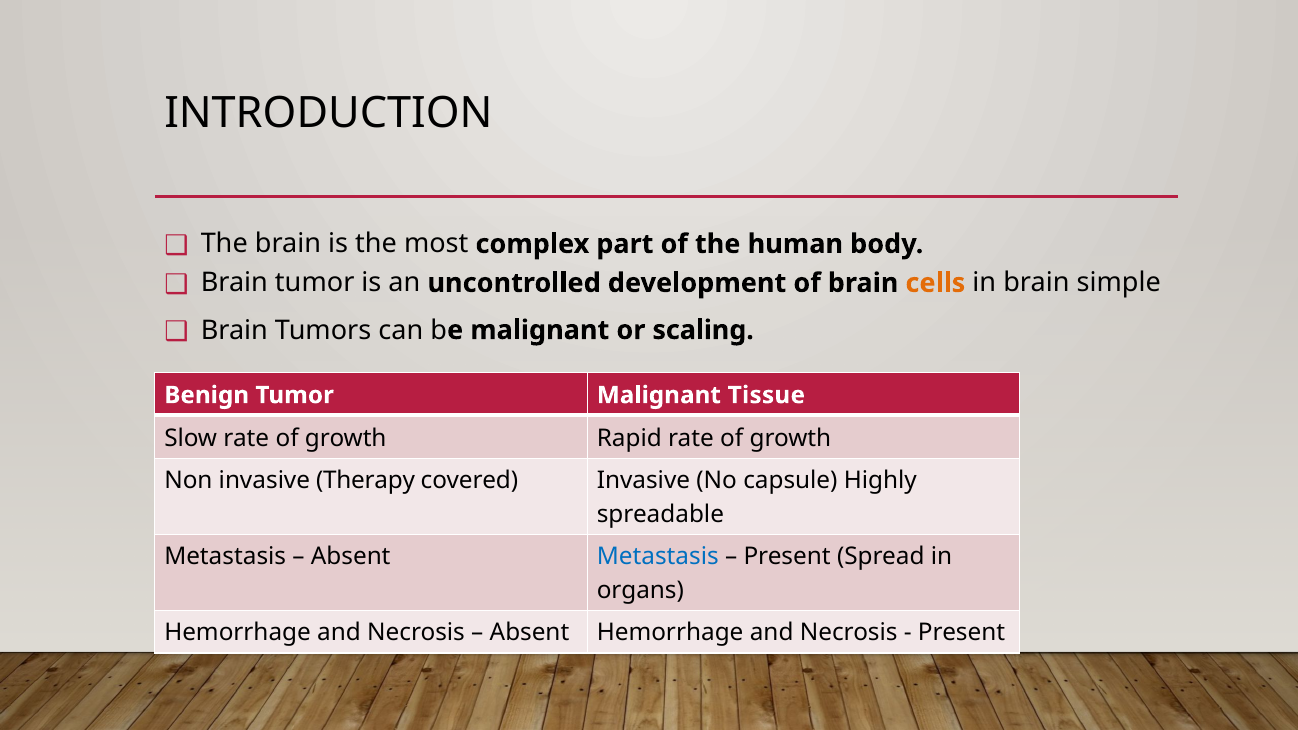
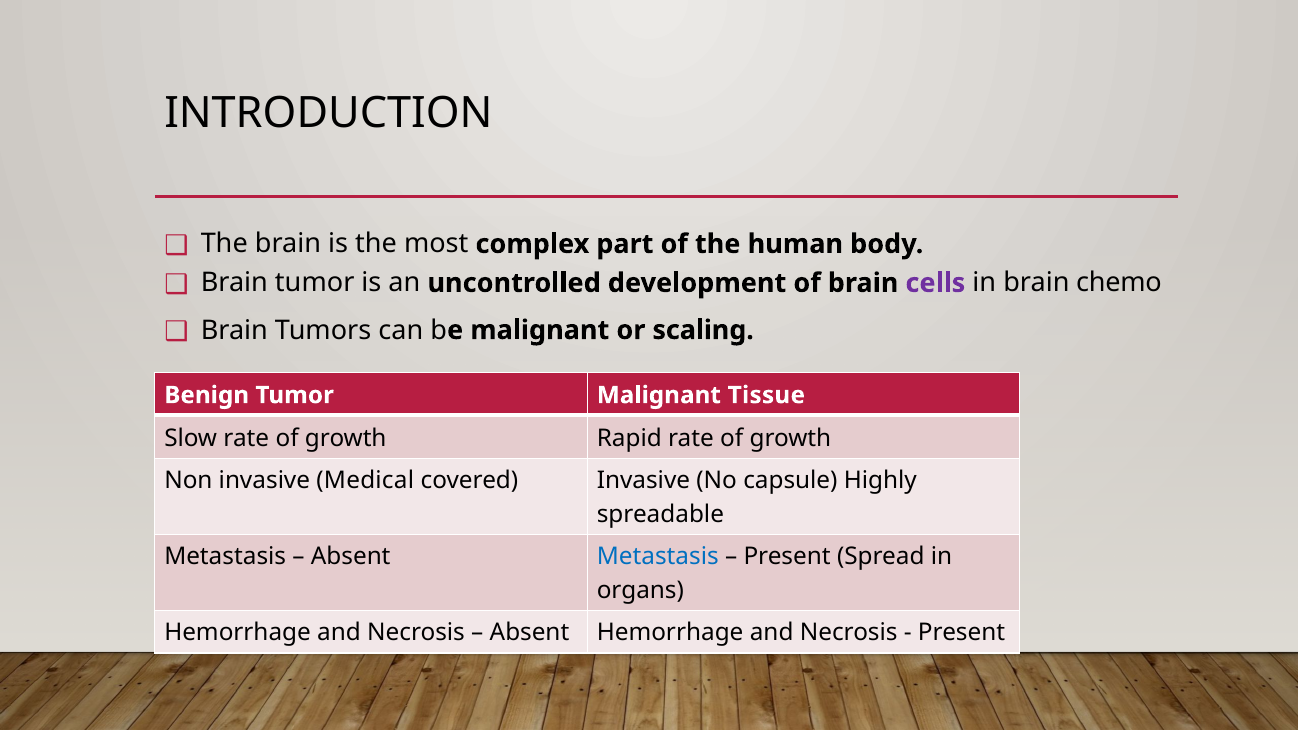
cells colour: orange -> purple (935, 283)
simple: simple -> chemo (1119, 283)
Therapy: Therapy -> Medical (365, 481)
